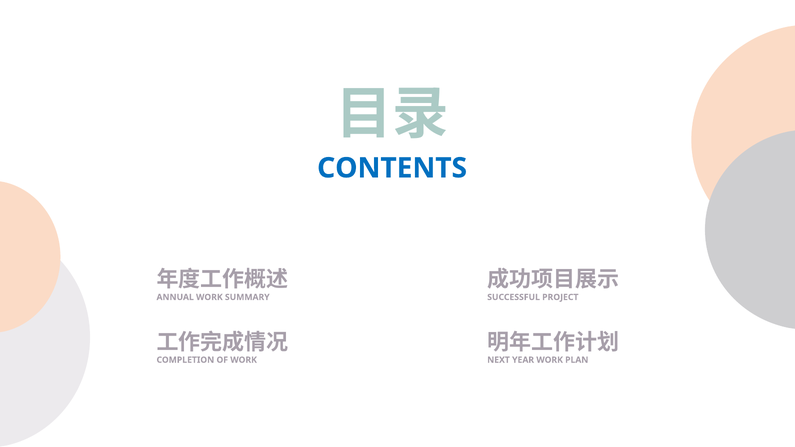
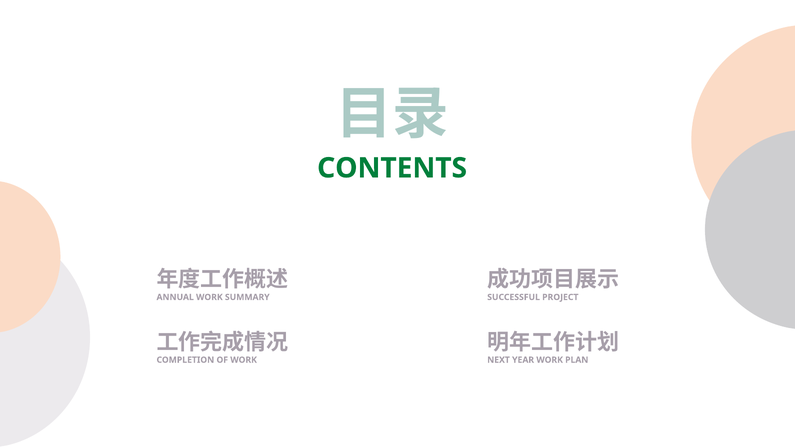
CONTENTS colour: blue -> green (392, 168)
